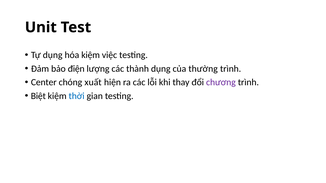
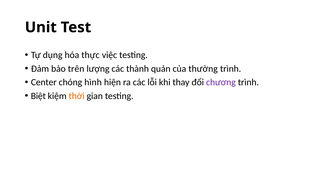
hóa kiệm: kiệm -> thực (90, 55)
điện: điện -> trên (76, 69)
thành dụng: dụng -> quản (161, 69)
xuất: xuất -> hình (93, 82)
thời colour: blue -> orange (77, 96)
